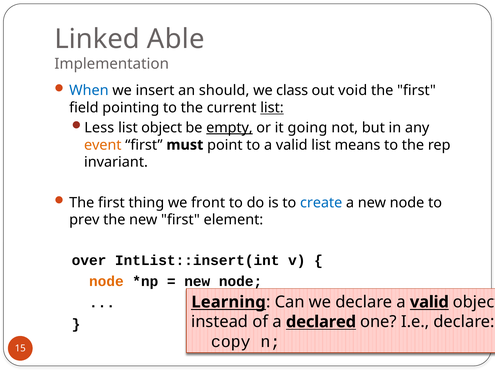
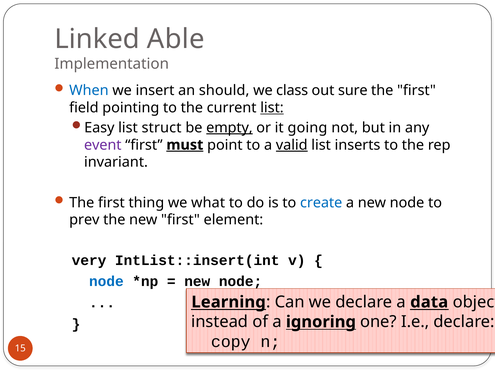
void: void -> sure (353, 90)
Less: Less -> Easy (99, 128)
list object: object -> struct (162, 128)
event colour: orange -> purple (103, 145)
must underline: none -> present (185, 145)
valid underline: none -> present (292, 145)
means: means -> inserts (358, 145)
front: front -> what (208, 203)
over: over -> very (89, 260)
node colour: orange -> blue (106, 282)
declare a valid: valid -> data (429, 302)
declared: declared -> ignoring (321, 322)
